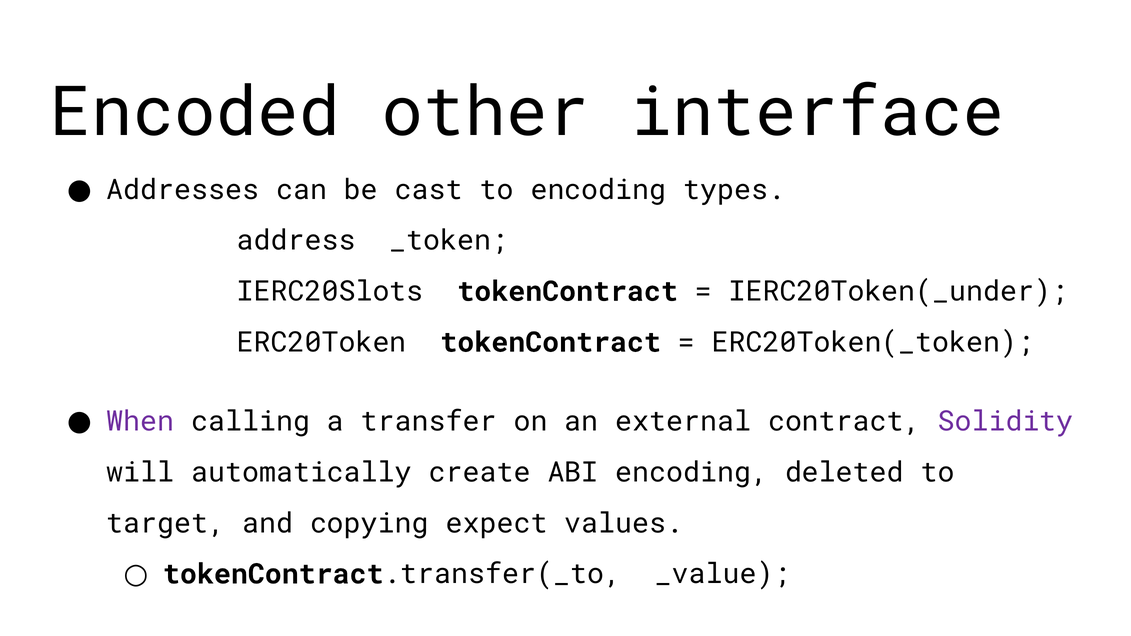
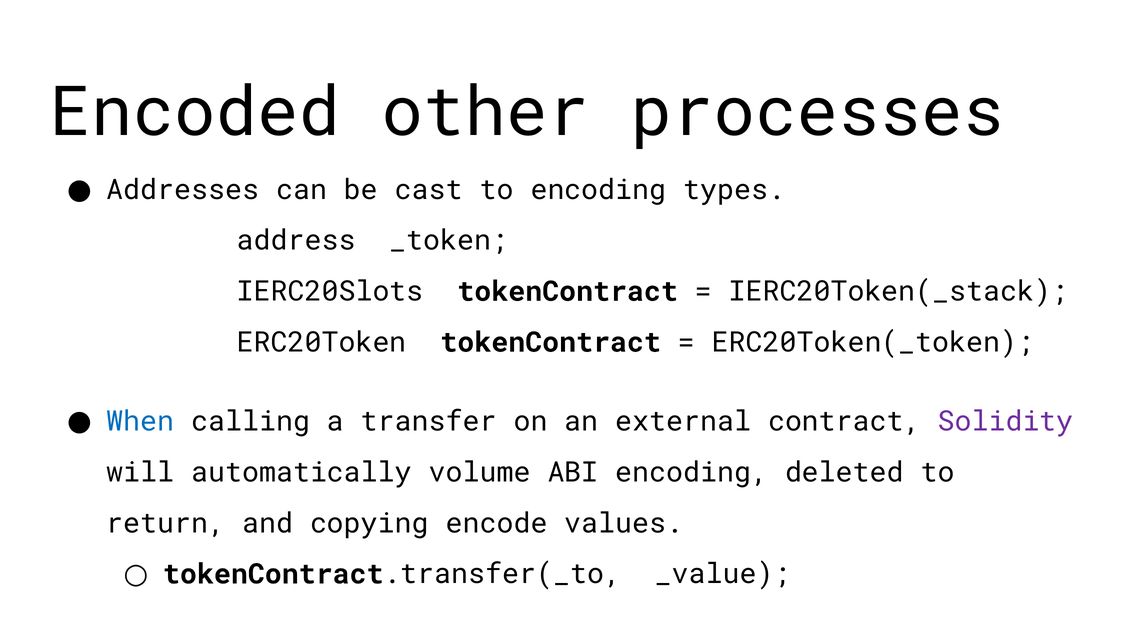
interface: interface -> processes (817, 113)
IERC20Token(_under: IERC20Token(_under -> IERC20Token(_stack (898, 292)
When colour: purple -> blue (140, 422)
create: create -> volume (480, 473)
target: target -> return (166, 523)
expect: expect -> encode (497, 523)
